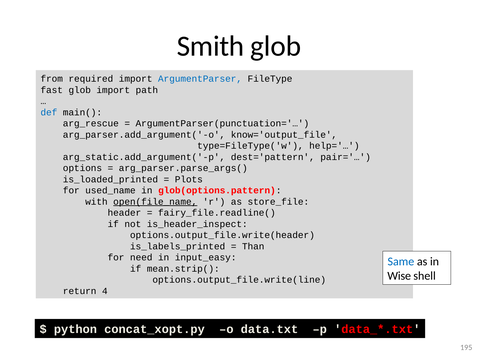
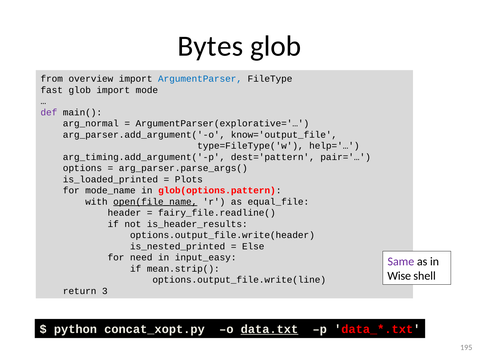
Smith: Smith -> Bytes (210, 46)
required: required -> overview (91, 79)
path: path -> mode (147, 90)
def colour: blue -> purple (49, 112)
arg_rescue: arg_rescue -> arg_normal (91, 124)
ArgumentParser(punctuation='…: ArgumentParser(punctuation='… -> ArgumentParser(explorative='… (222, 124)
arg_static.add_argument('-p: arg_static.add_argument('-p -> arg_timing.add_argument('-p (144, 157)
used_name: used_name -> mode_name (110, 191)
store_file: store_file -> equal_file (278, 202)
is_header_inspect: is_header_inspect -> is_header_results (197, 224)
is_labels_printed: is_labels_printed -> is_nested_printed (178, 247)
Than: Than -> Else (253, 247)
Same colour: blue -> purple (401, 262)
4: 4 -> 3 (105, 291)
data.txt underline: none -> present (269, 330)
